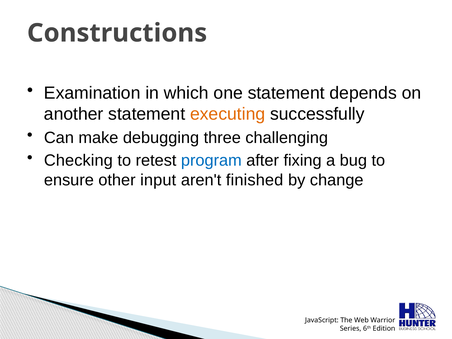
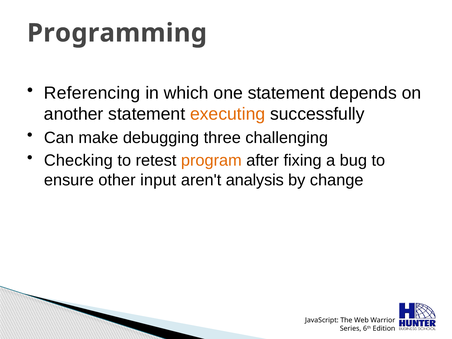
Constructions: Constructions -> Programming (117, 33)
Examination: Examination -> Referencing (92, 93)
program colour: blue -> orange (211, 161)
finished: finished -> analysis (255, 180)
